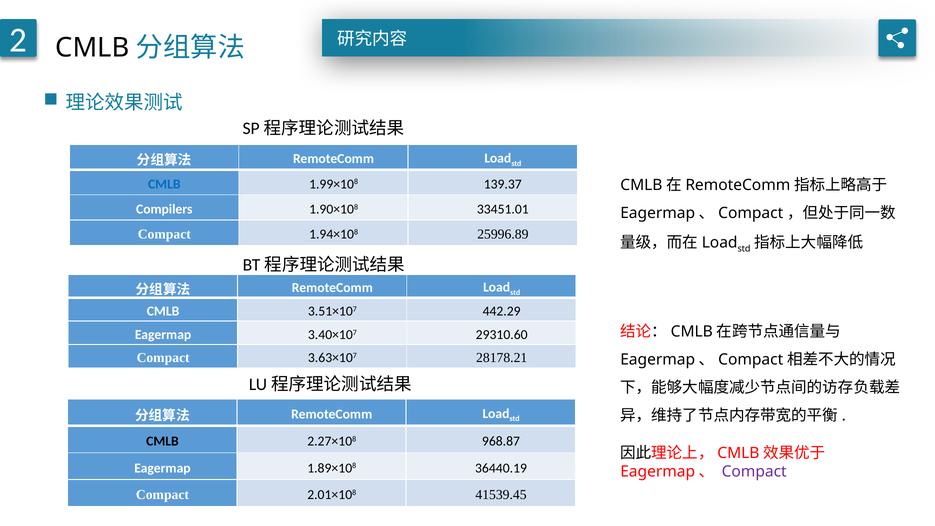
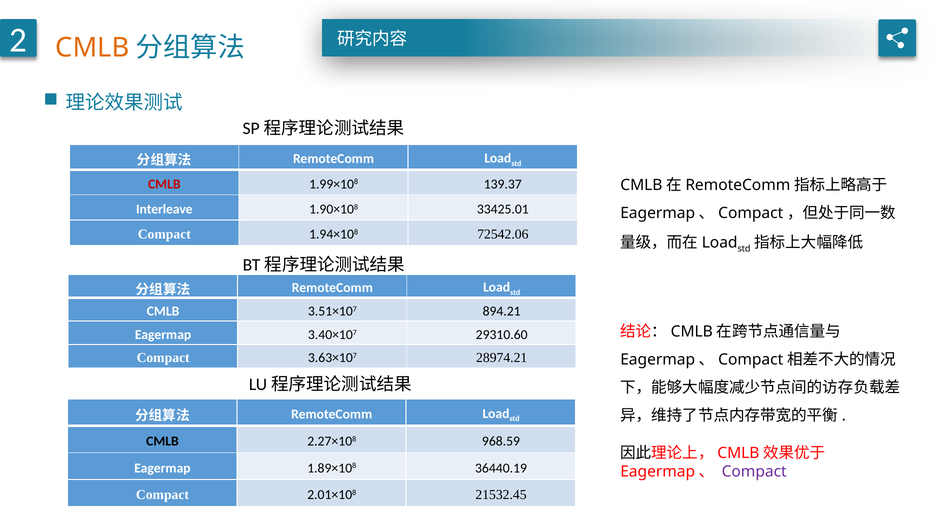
CMLB colour: black -> orange (92, 48)
CMLB colour: blue -> red (164, 184)
Compilers: Compilers -> Interleave (164, 209)
33451.01: 33451.01 -> 33425.01 (503, 209)
25996.89: 25996.89 -> 72542.06 (503, 234)
442.29: 442.29 -> 894.21 (502, 311)
28178.21: 28178.21 -> 28974.21 (502, 358)
968.87: 968.87 -> 968.59 (501, 441)
41539.45: 41539.45 -> 21532.45 (501, 495)
